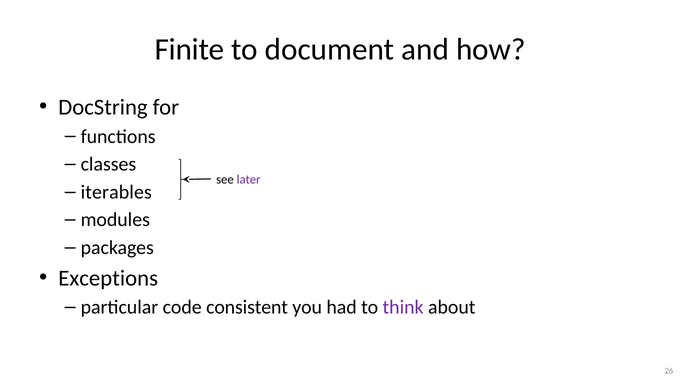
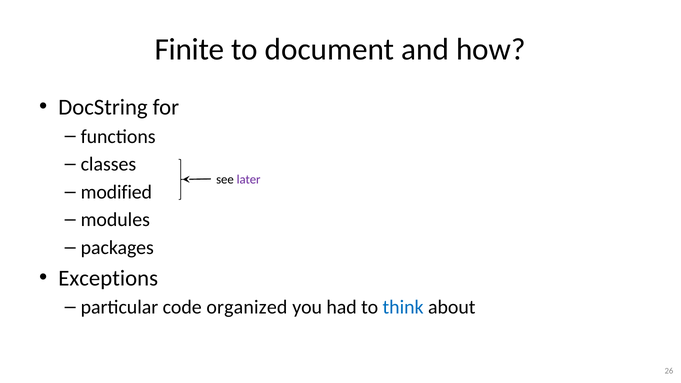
iterables: iterables -> modified (116, 192)
consistent: consistent -> organized (247, 307)
think colour: purple -> blue (403, 307)
